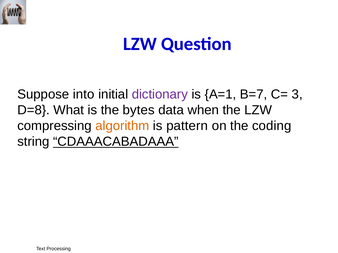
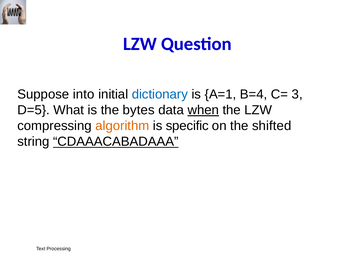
dictionary colour: purple -> blue (160, 95)
B=7: B=7 -> B=4 (254, 95)
D=8: D=8 -> D=5 (34, 110)
when underline: none -> present (203, 110)
pattern: pattern -> specific (187, 126)
coding: coding -> shifted (272, 126)
